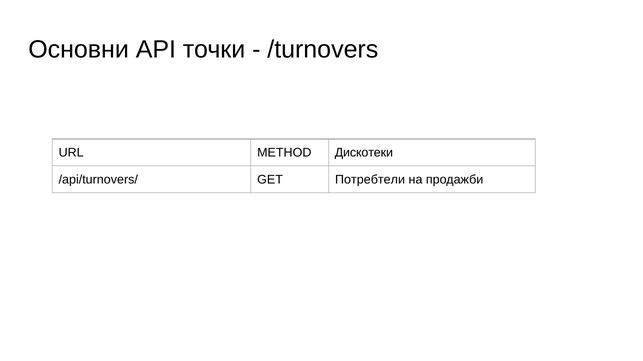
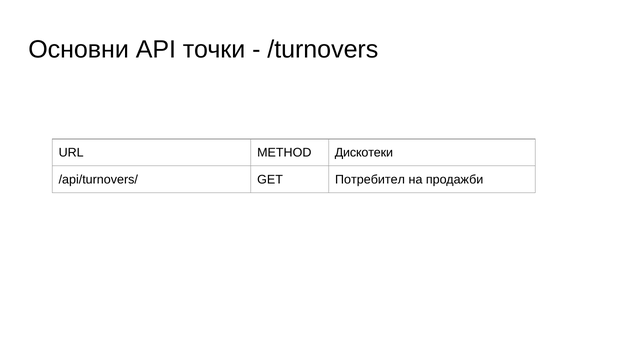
Потребтели: Потребтели -> Потребител (370, 180)
